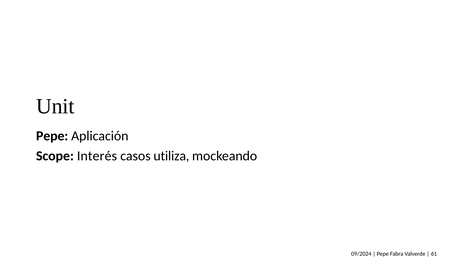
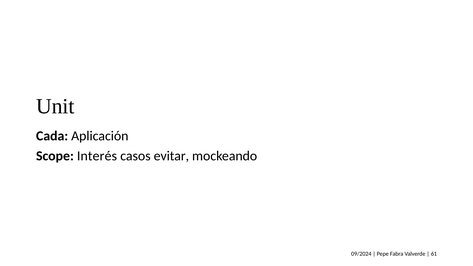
Pepe: Pepe -> Cada (52, 136)
utiliza: utiliza -> evitar (171, 156)
